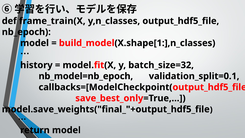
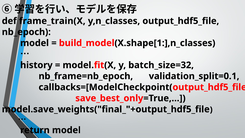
nb_model=nb_epoch: nb_model=nb_epoch -> nb_frame=nb_epoch (86, 76)
